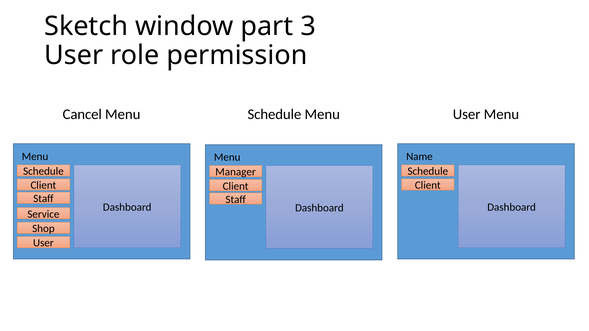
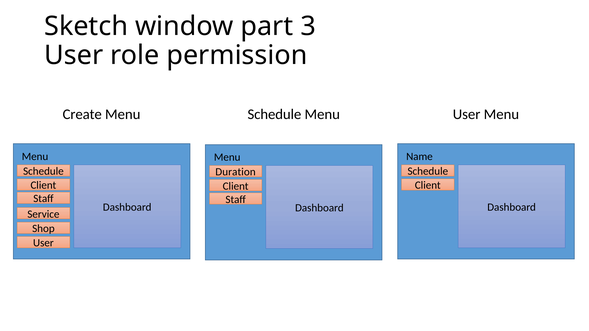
Cancel: Cancel -> Create (82, 114)
Manager: Manager -> Duration (236, 172)
